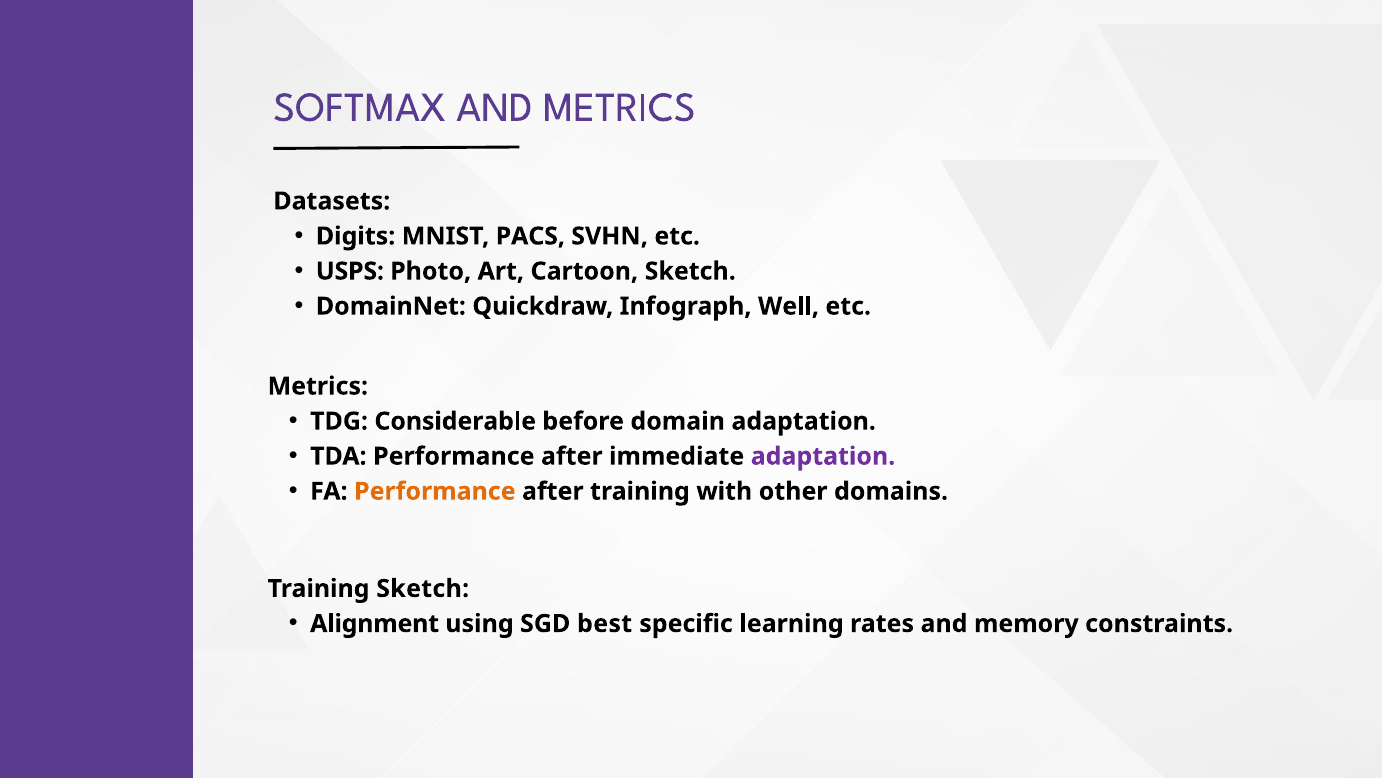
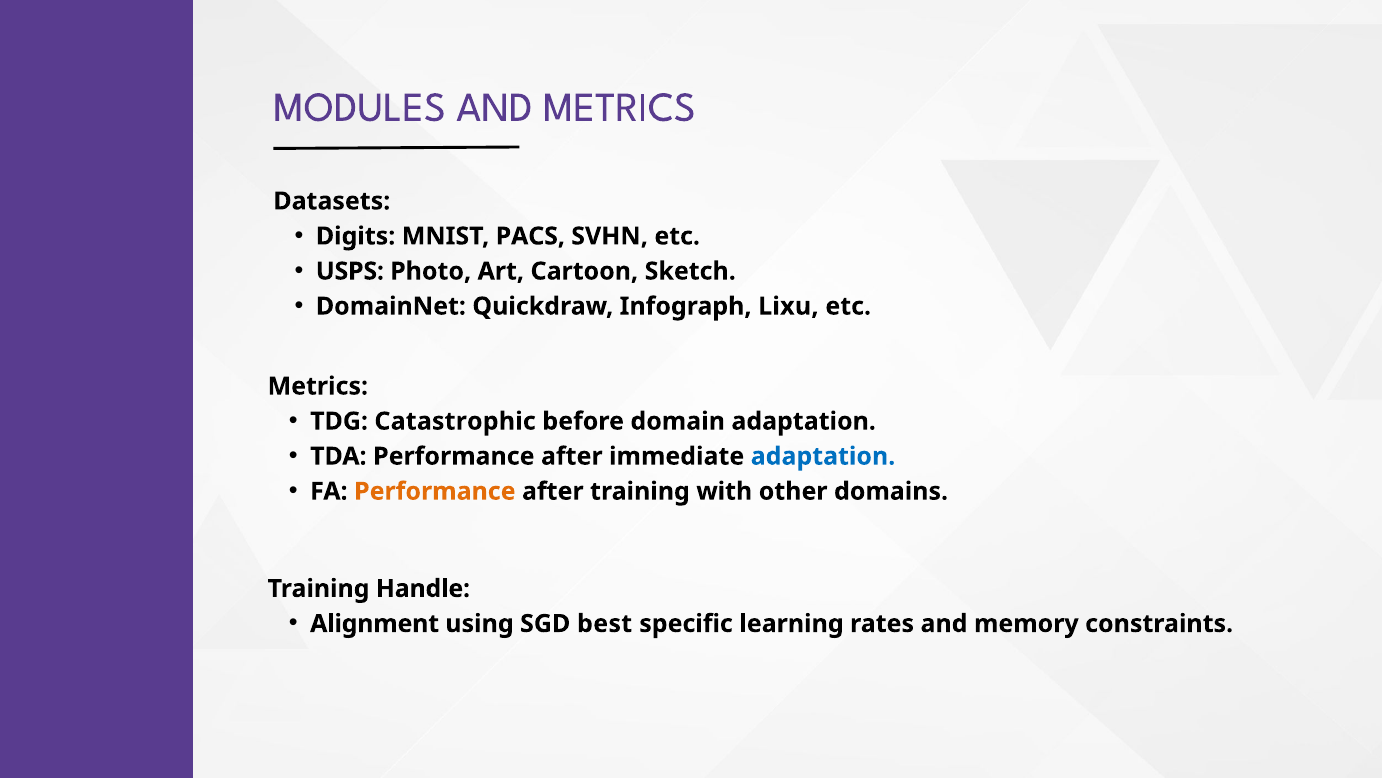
SOFTMAX: SOFTMAX -> MODULES (360, 107)
Well: Well -> Lixu (788, 306)
Considerable: Considerable -> Catastrophic (455, 421)
adaptation colour: purple -> blue (823, 456)
Training Sketch: Sketch -> Handle (423, 588)
